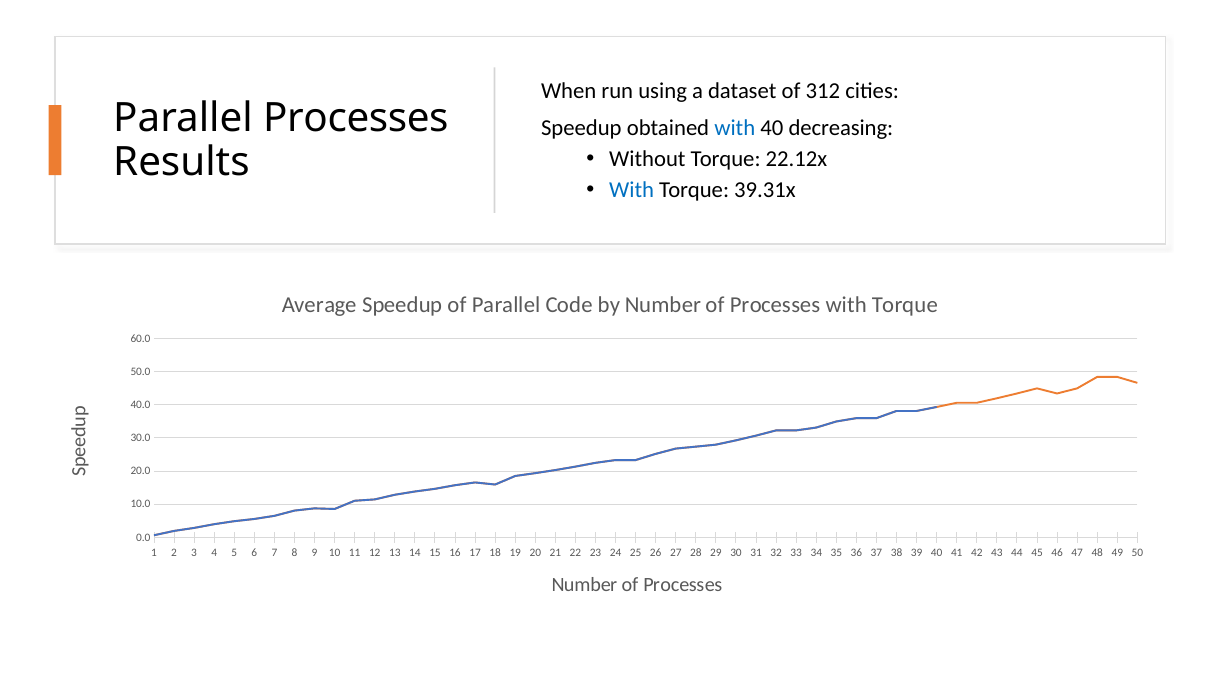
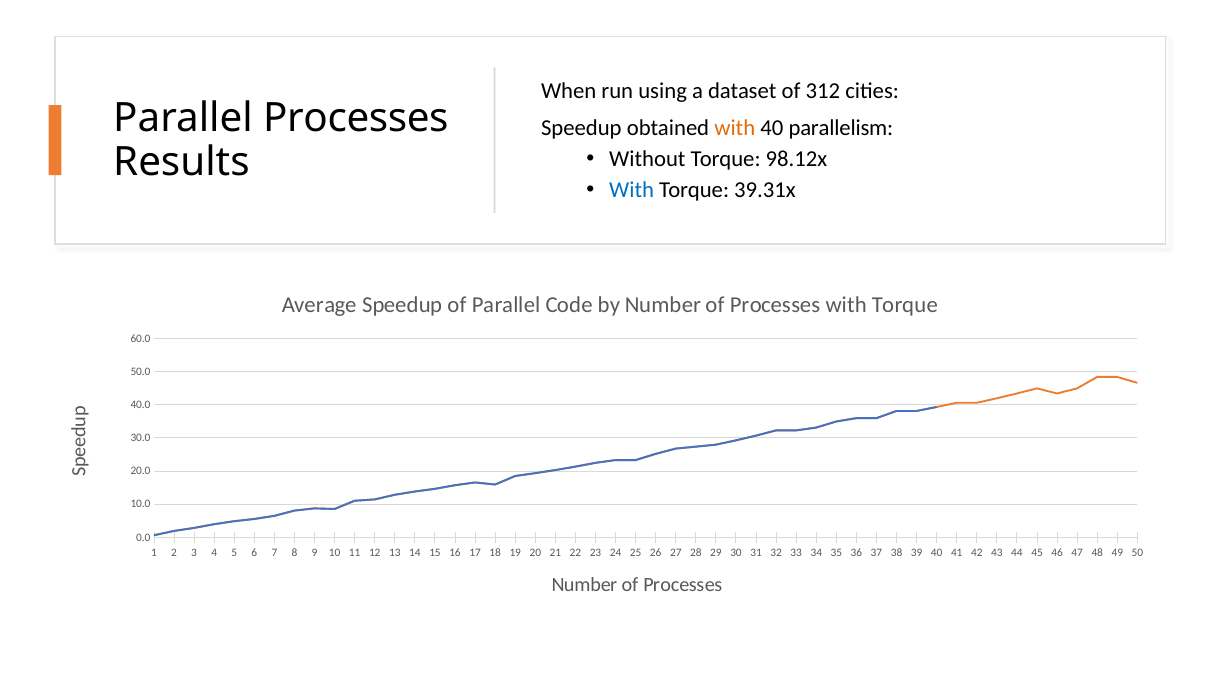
with colour: blue -> orange (735, 128)
decreasing: decreasing -> parallelism (841, 128)
22.12x: 22.12x -> 98.12x (797, 159)
